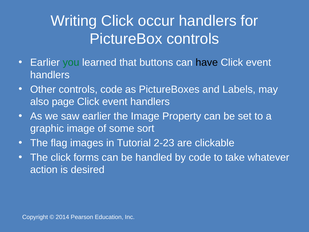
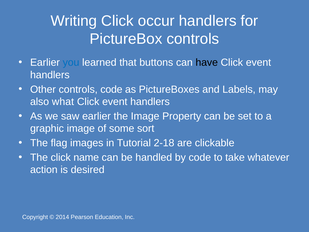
you colour: green -> blue (71, 63)
page: page -> what (63, 102)
2-23: 2-23 -> 2-18 (164, 143)
forms: forms -> name (86, 157)
